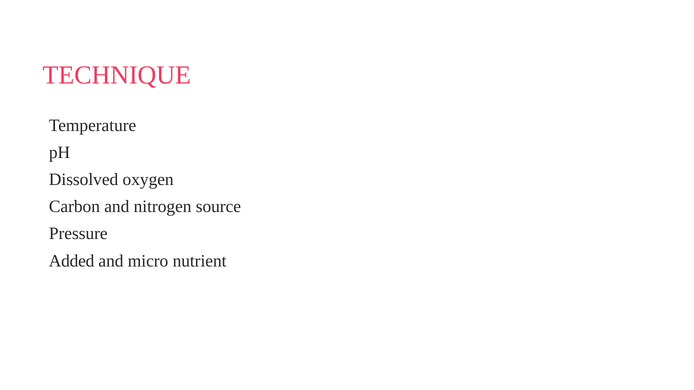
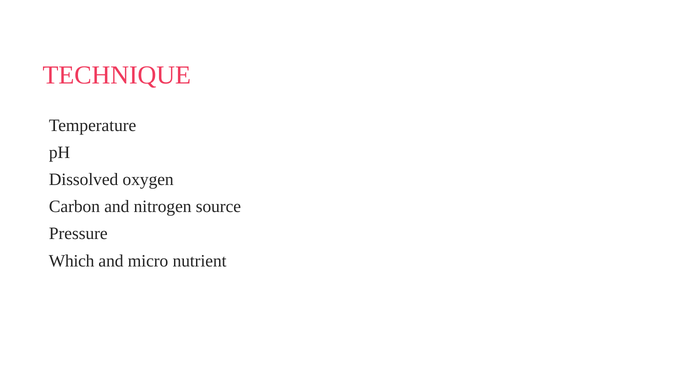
Added: Added -> Which (72, 261)
